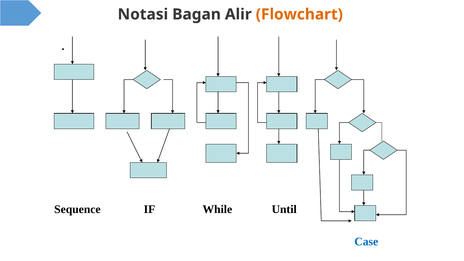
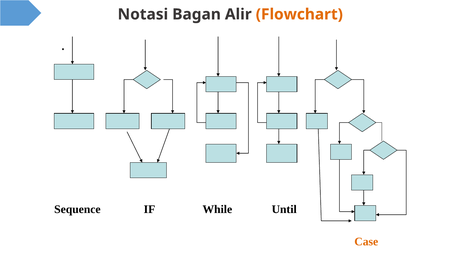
Case colour: blue -> orange (366, 242)
